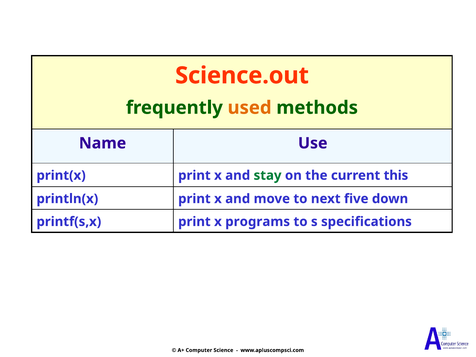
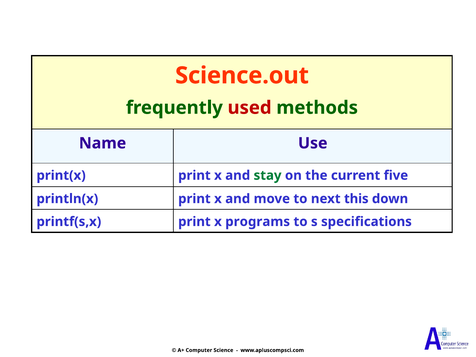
used colour: orange -> red (250, 108)
this: this -> five (396, 175)
five: five -> this (356, 199)
